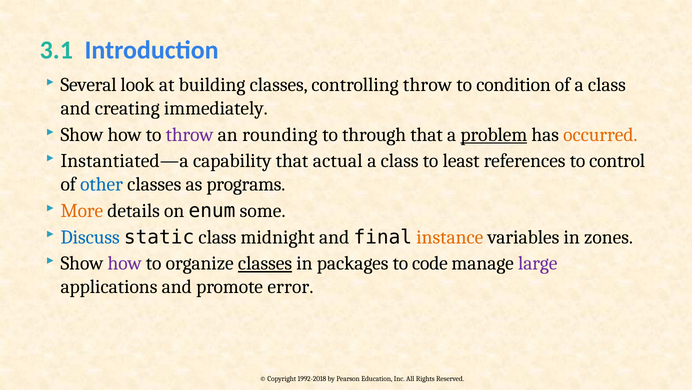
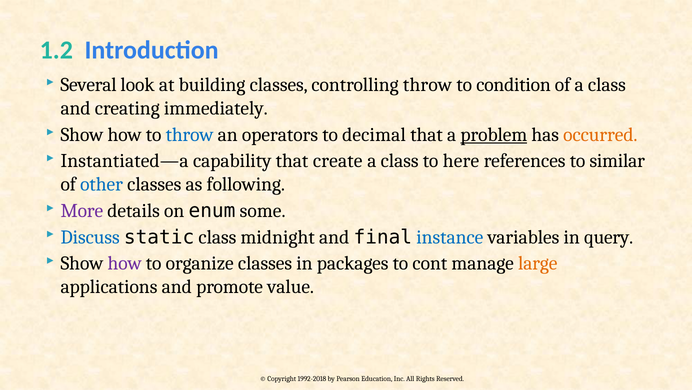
3.1: 3.1 -> 1.2 (56, 50)
throw colour: purple -> blue (190, 134)
rounding: rounding -> operators (280, 134)
through: through -> decimal (374, 134)
actual: actual -> create (338, 161)
least: least -> here (461, 161)
control: control -> similar (617, 161)
programs: programs -> following (246, 184)
More colour: orange -> purple (82, 210)
instance colour: orange -> blue (450, 237)
zones: zones -> query (609, 237)
classes underline: present -> none (265, 263)
code: code -> cont (430, 263)
large colour: purple -> orange (538, 263)
error: error -> value (291, 286)
